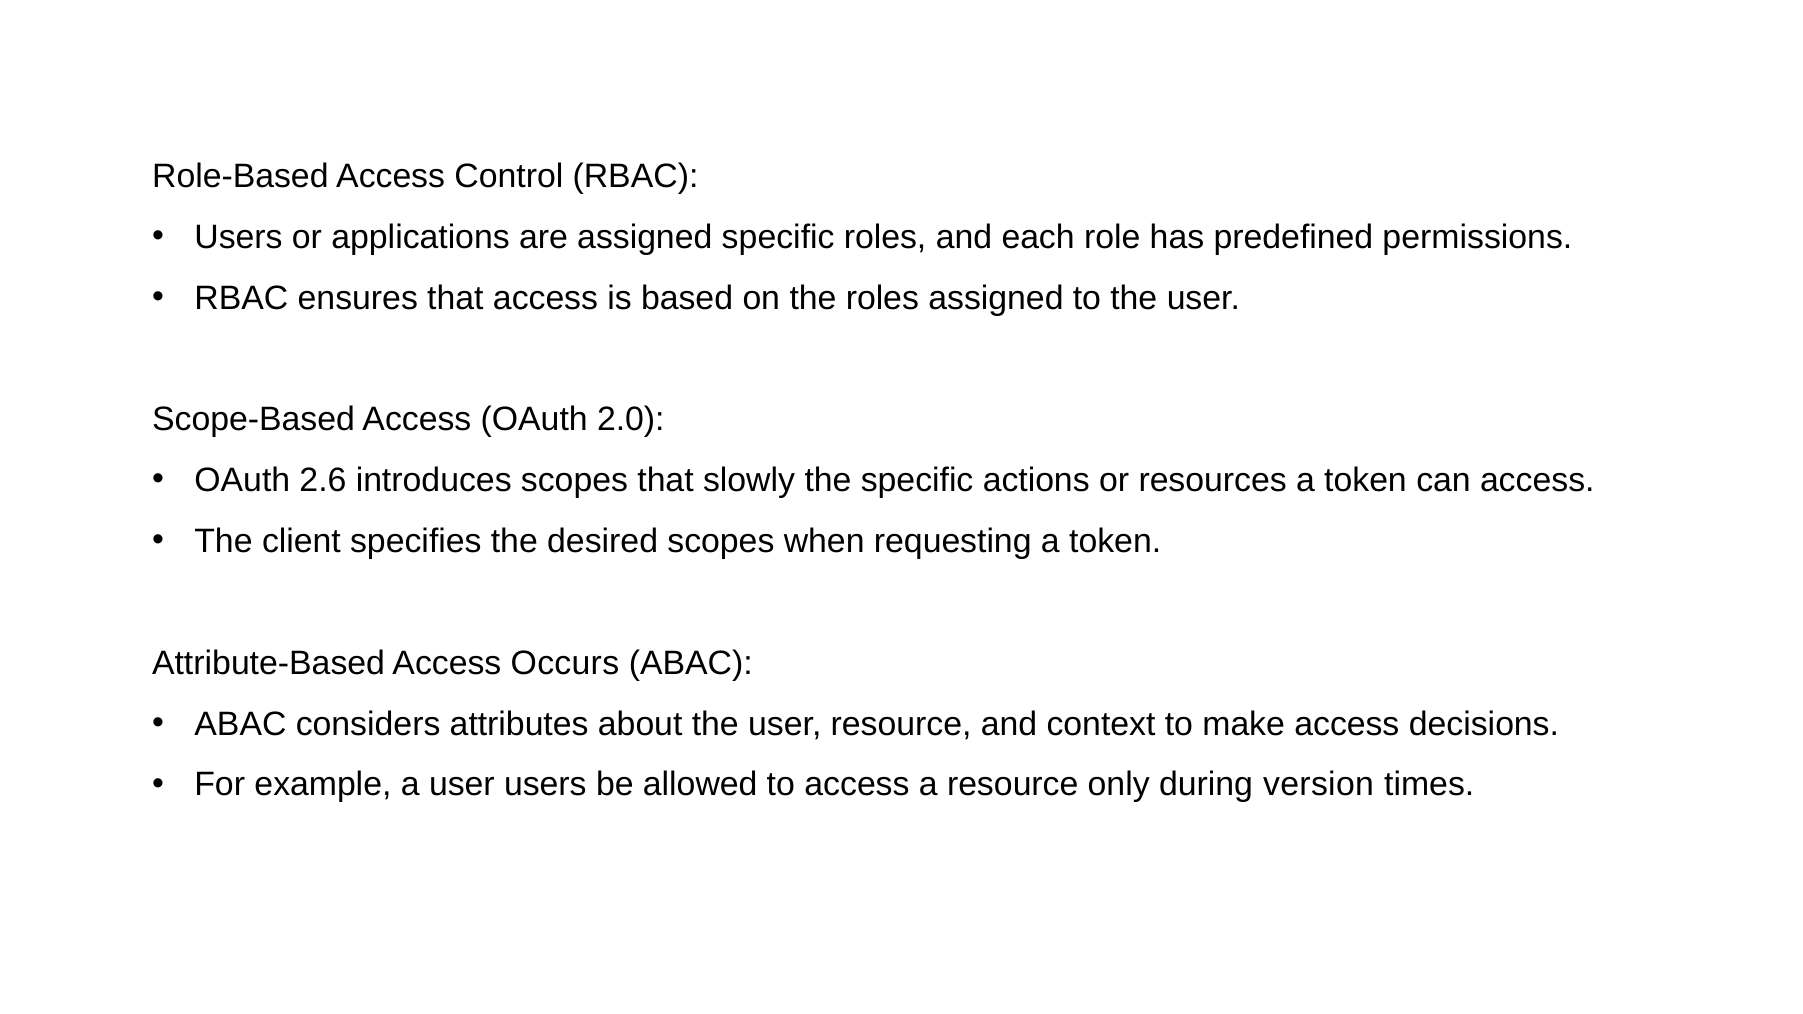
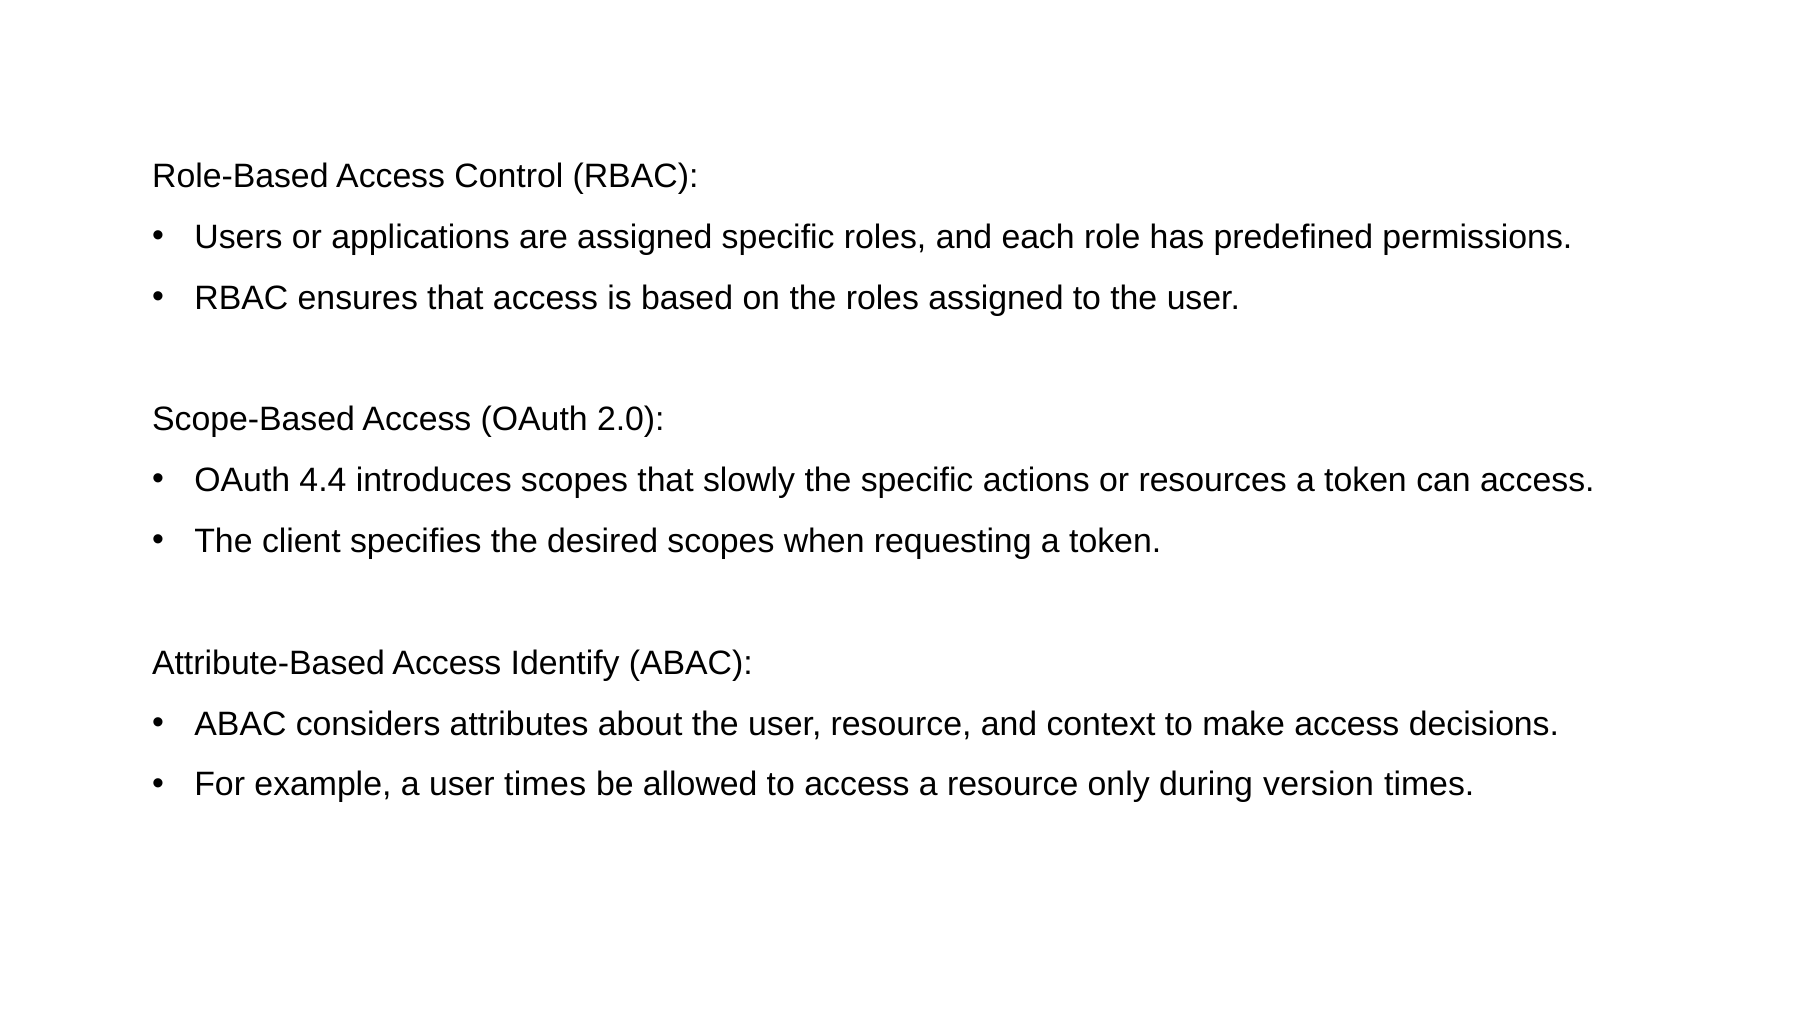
2.6: 2.6 -> 4.4 (323, 481)
Occurs: Occurs -> Identify (565, 663)
user users: users -> times (545, 785)
